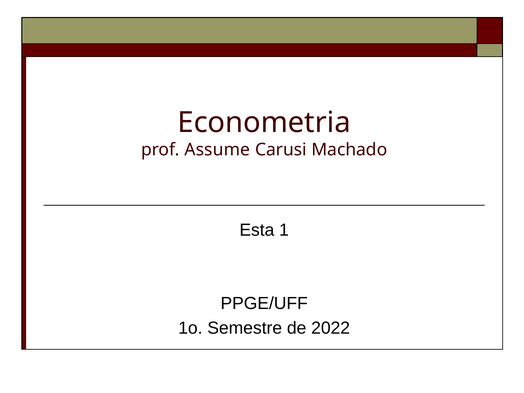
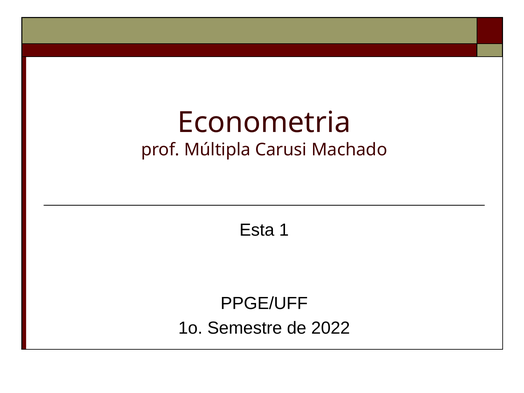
Assume: Assume -> Múltipla (217, 150)
